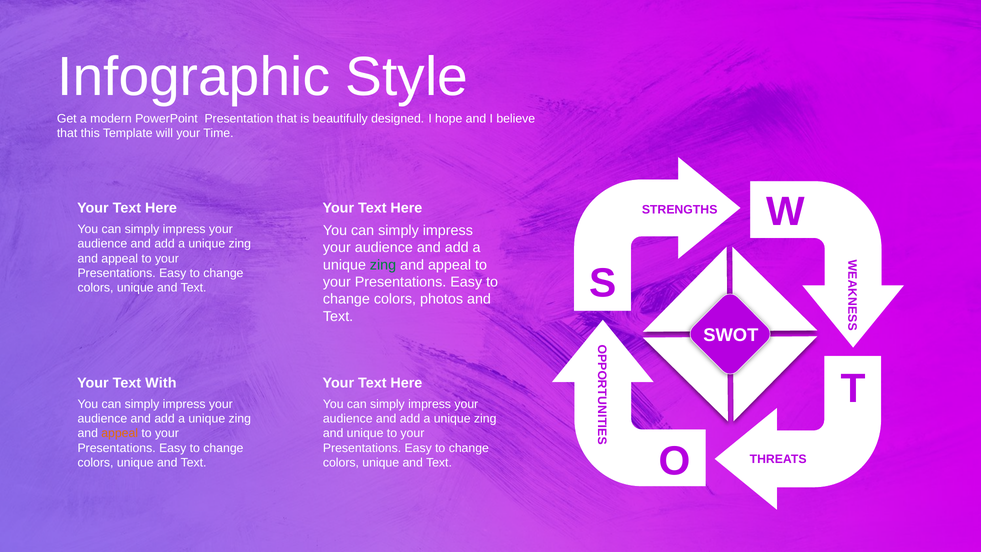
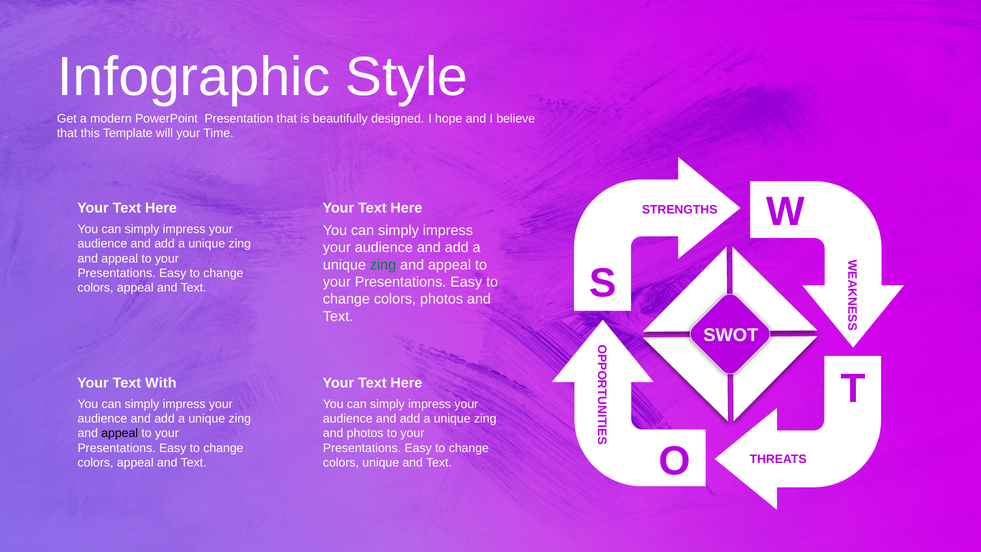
unique: unique -> appeal (135, 288)
appeal colour: orange -> black (120, 433)
and unique: unique -> photos (365, 433)
unique: unique -> appeal (135, 463)
